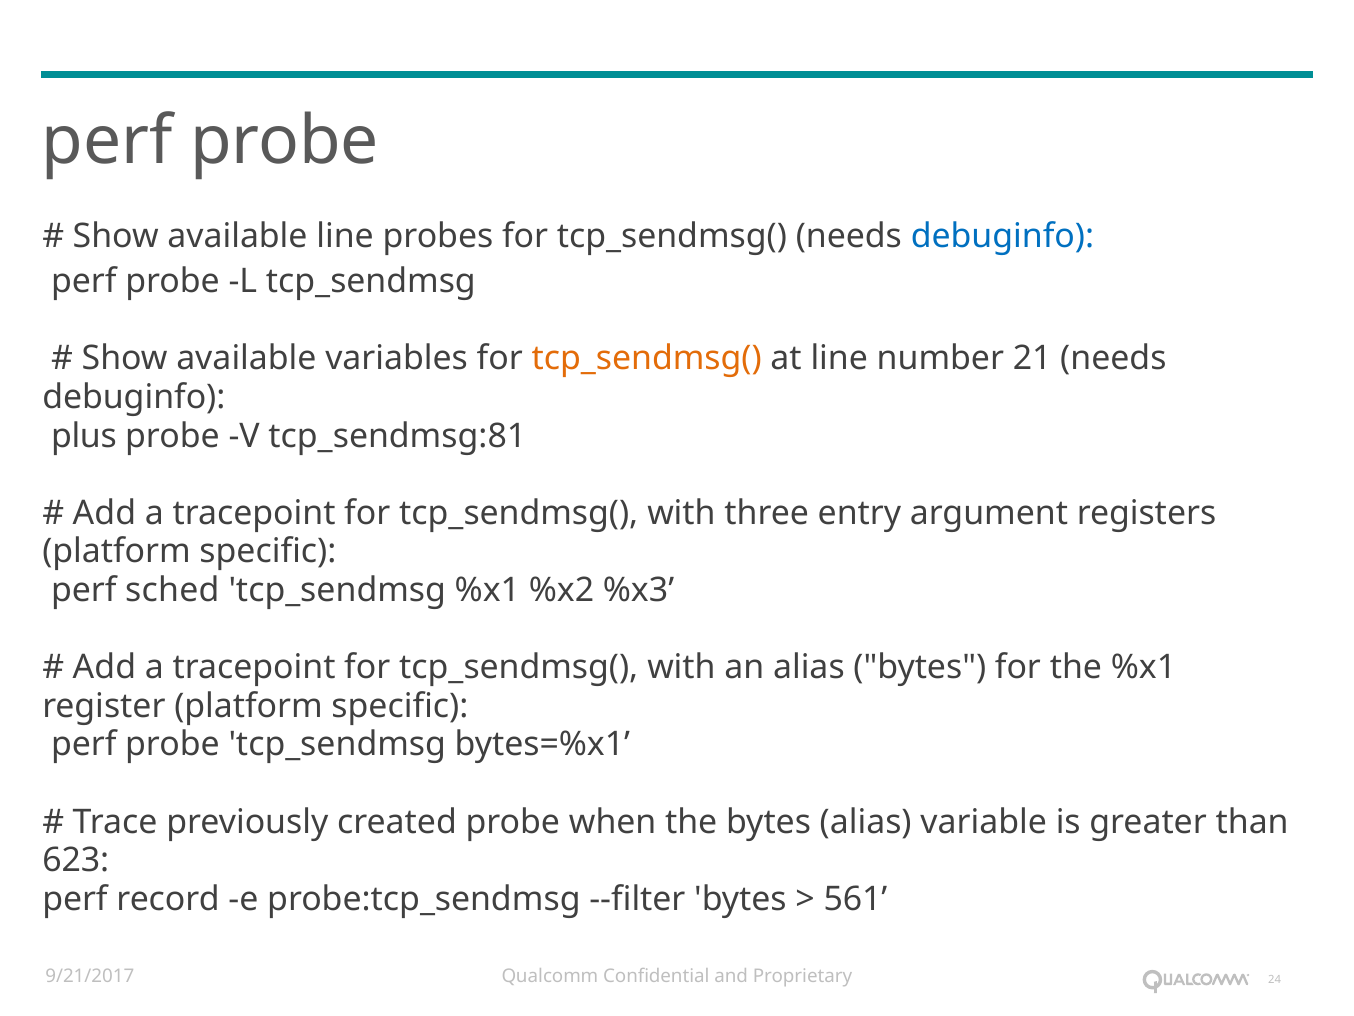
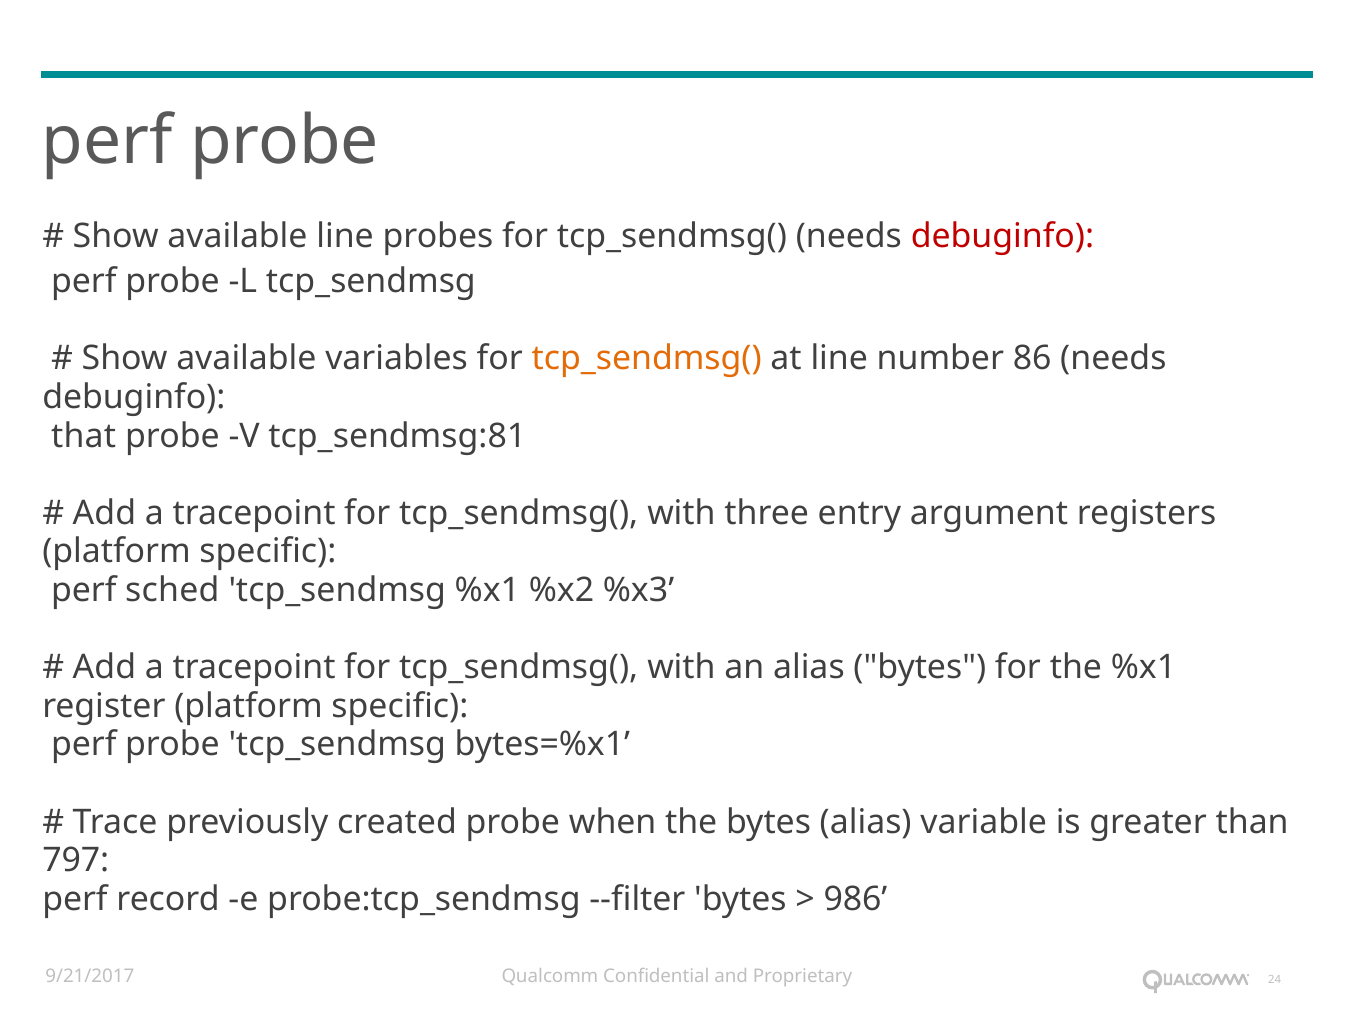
debuginfo colour: blue -> red (1002, 236)
21: 21 -> 86 (1032, 359)
plus: plus -> that (84, 436)
623: 623 -> 797 (76, 860)
561: 561 -> 986 (855, 899)
